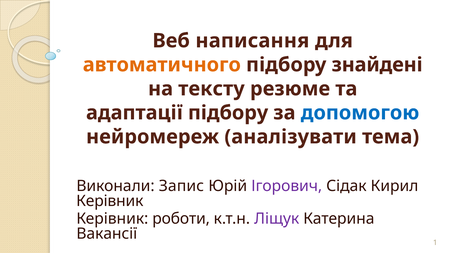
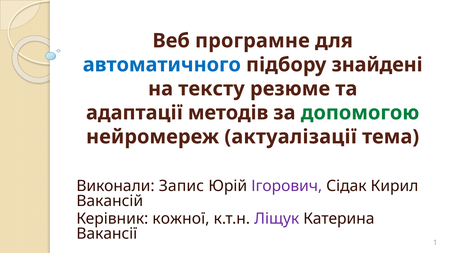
написання: написання -> програмне (252, 41)
автоматичного colour: orange -> blue (162, 65)
адаптації підбору: підбору -> методів (228, 113)
допомогою colour: blue -> green (360, 113)
аналізувати: аналізувати -> актуалізації (291, 137)
Керівник: Керівник -> Вакансій (110, 201)
роботи: роботи -> кожної (181, 219)
